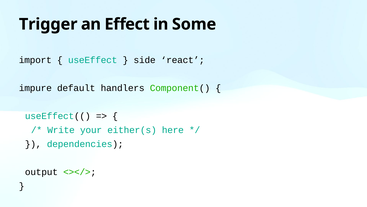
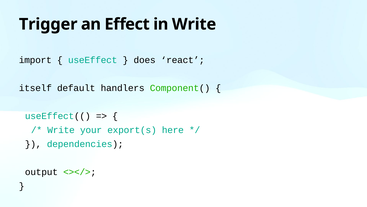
in Some: Some -> Write (194, 24)
side: side -> does (145, 60)
impure: impure -> itself (35, 88)
either(s: either(s -> export(s (132, 130)
